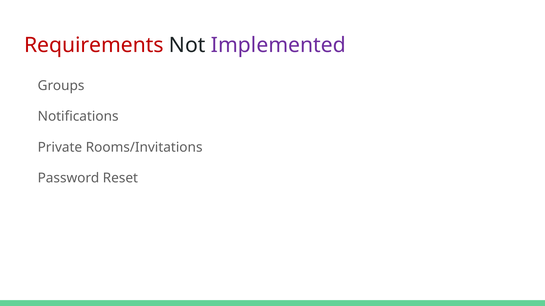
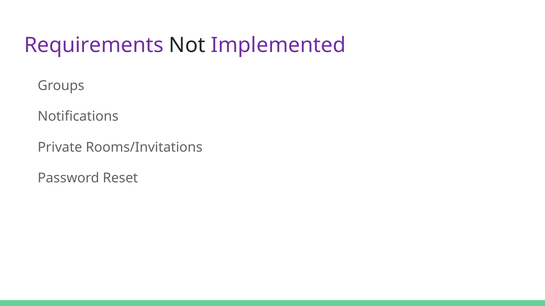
Requirements colour: red -> purple (94, 45)
